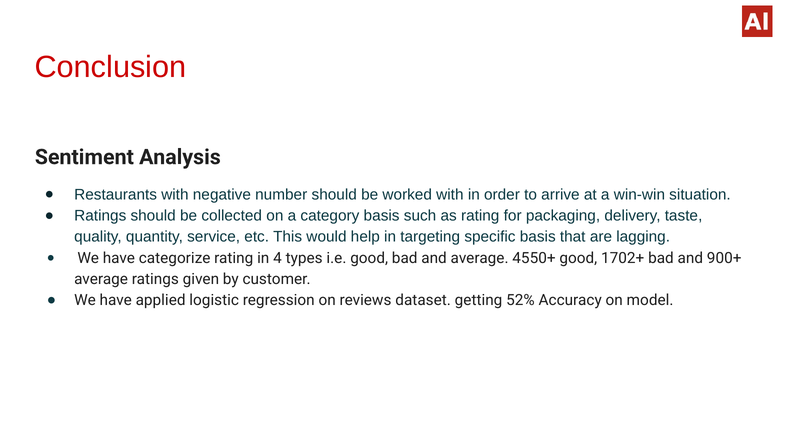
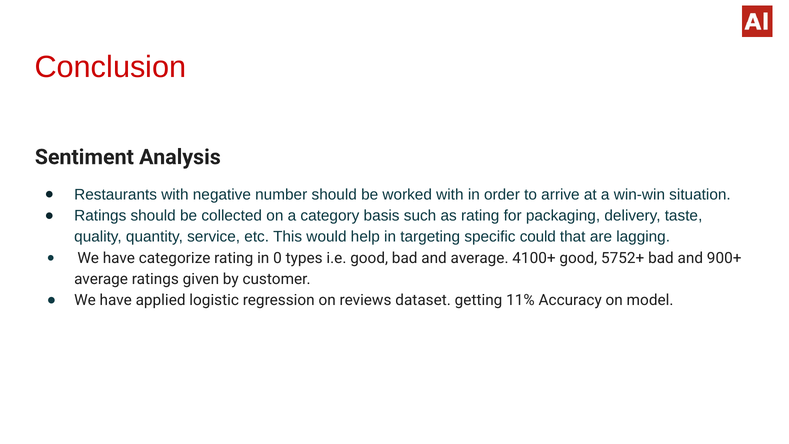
specific basis: basis -> could (538, 237)
4: 4 -> 0 (278, 258)
4550+: 4550+ -> 4100+ (534, 258)
1702+: 1702+ -> 5752+ (623, 258)
52%: 52% -> 11% (520, 300)
